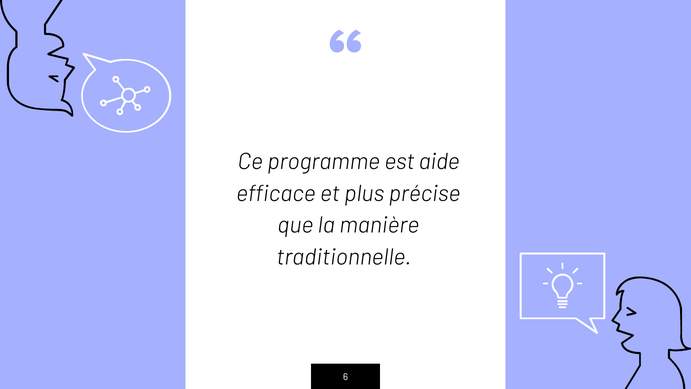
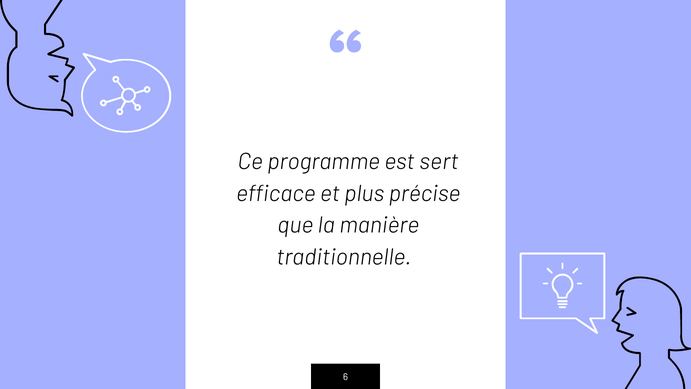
aide: aide -> sert (439, 162)
